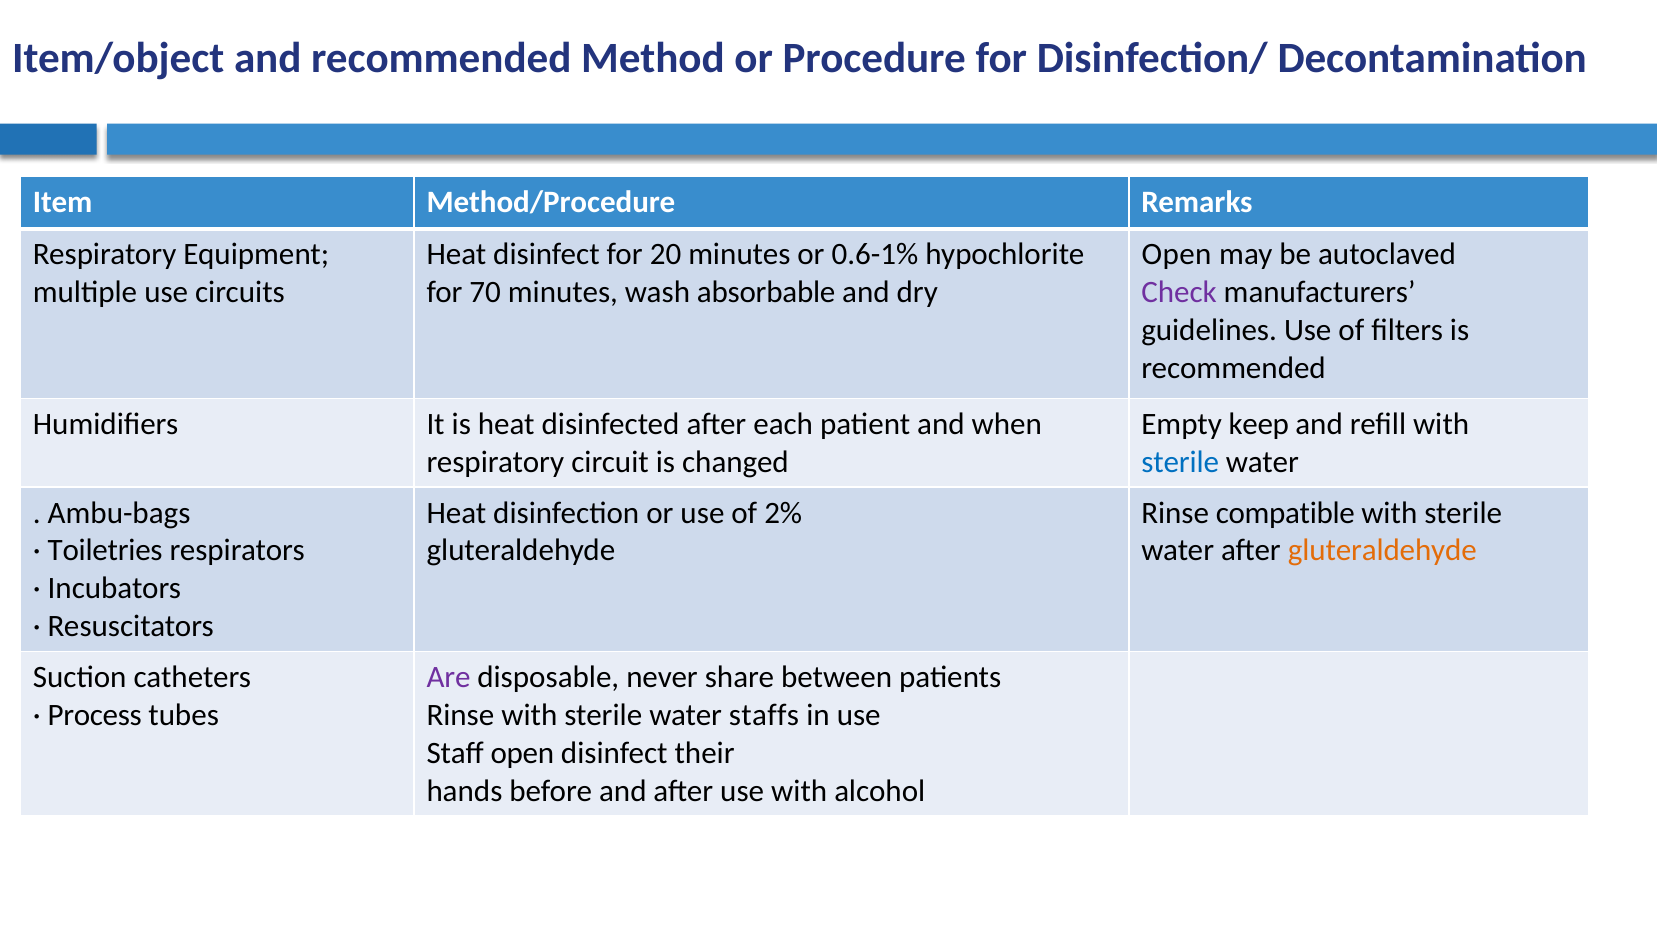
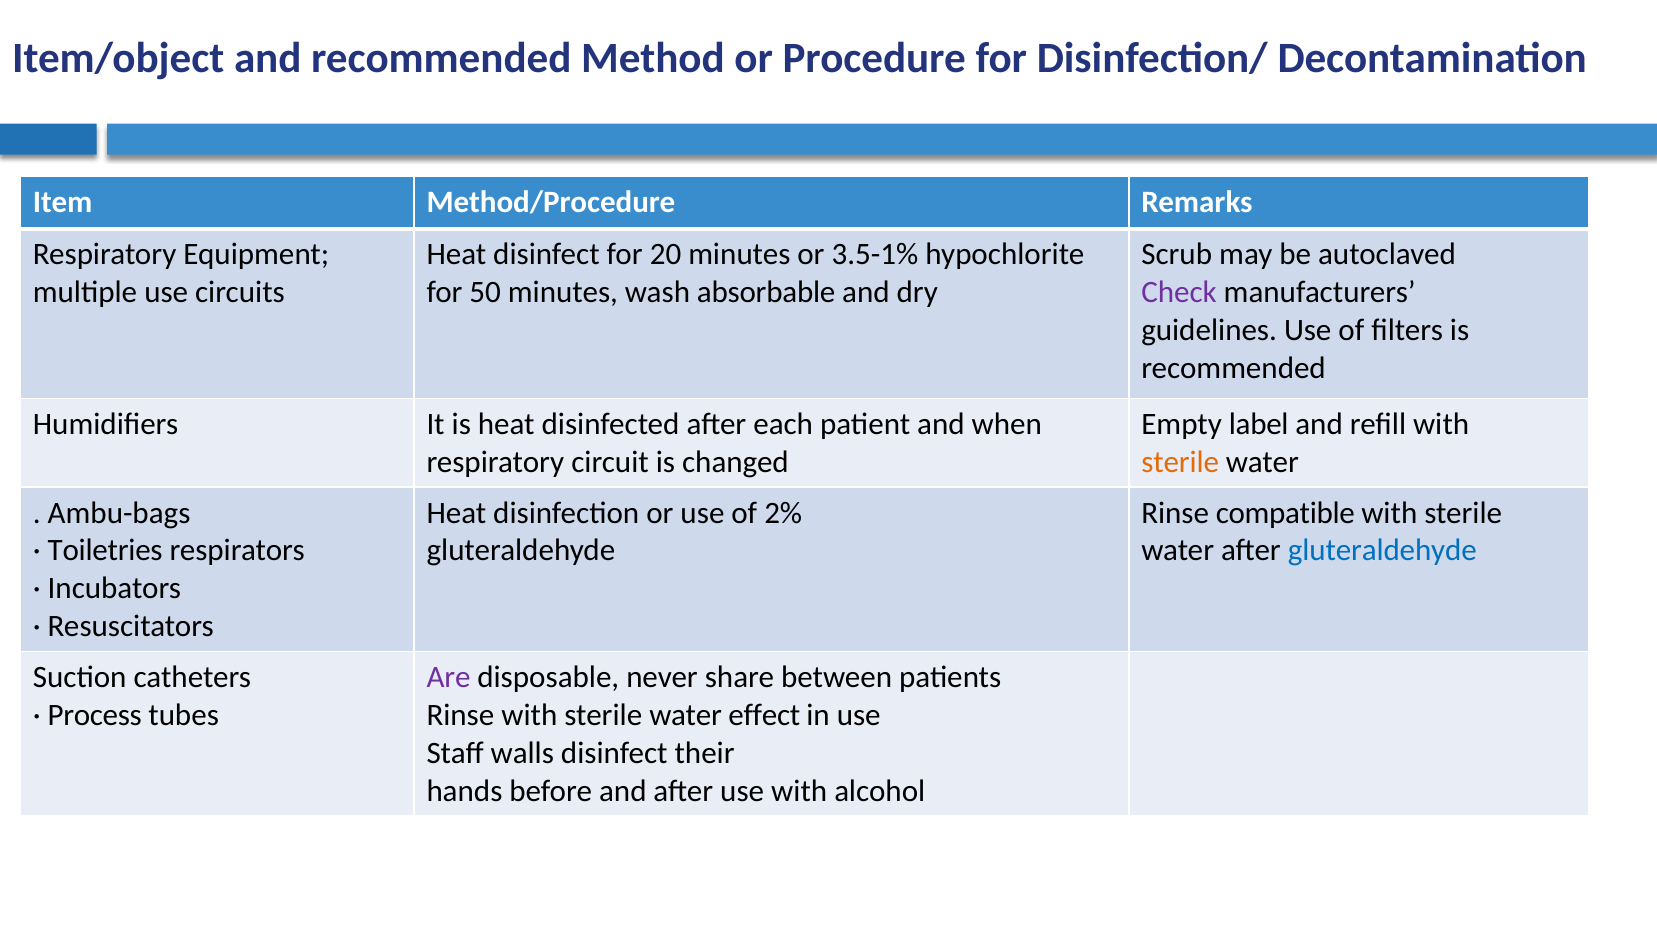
0.6-1%: 0.6-1% -> 3.5-1% (875, 254)
Open: Open -> Scrub (1177, 254)
70: 70 -> 50 (485, 292)
keep: keep -> label (1259, 424)
sterile colour: blue -> orange (1180, 462)
gluteraldehyde colour: orange -> blue (1382, 550)
staffs: staffs -> effect (764, 714)
Staff open: open -> walls (522, 752)
